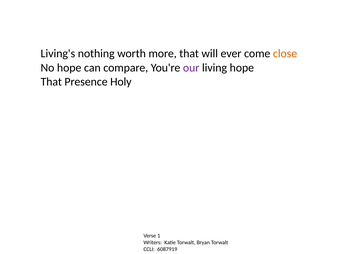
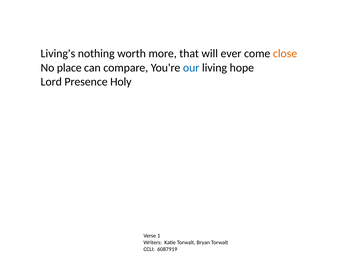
No hope: hope -> place (69, 68)
our colour: purple -> blue (191, 68)
That: That -> Lord (51, 82)
